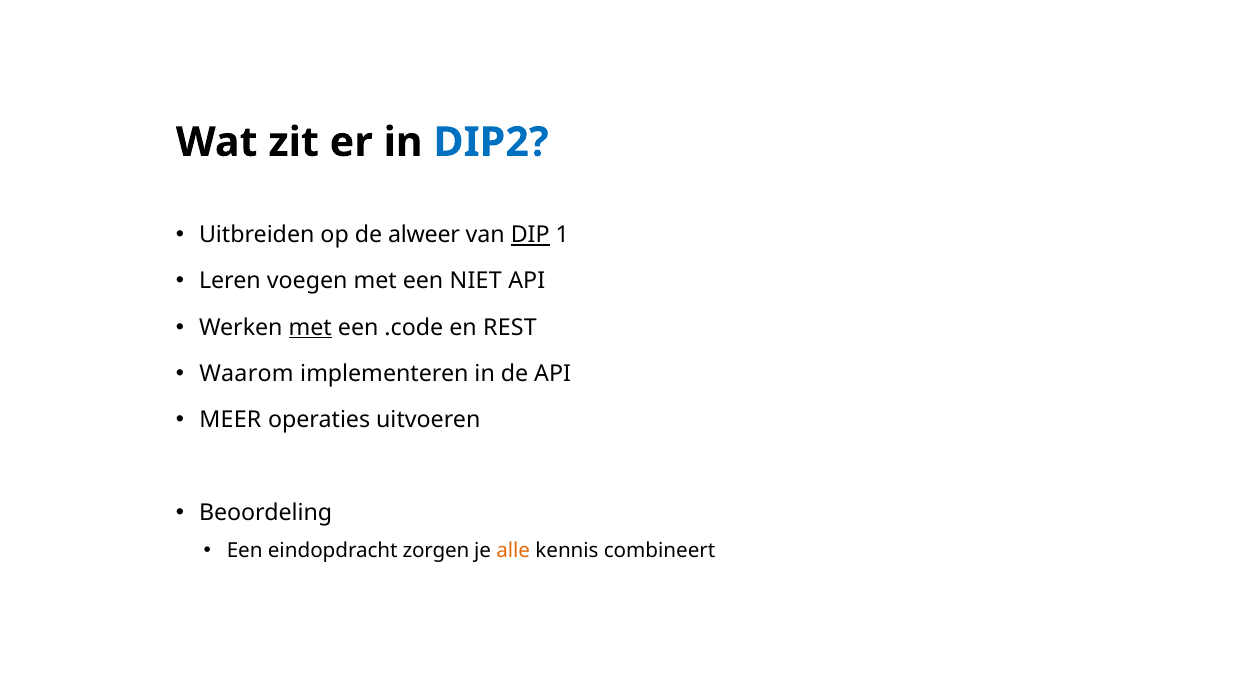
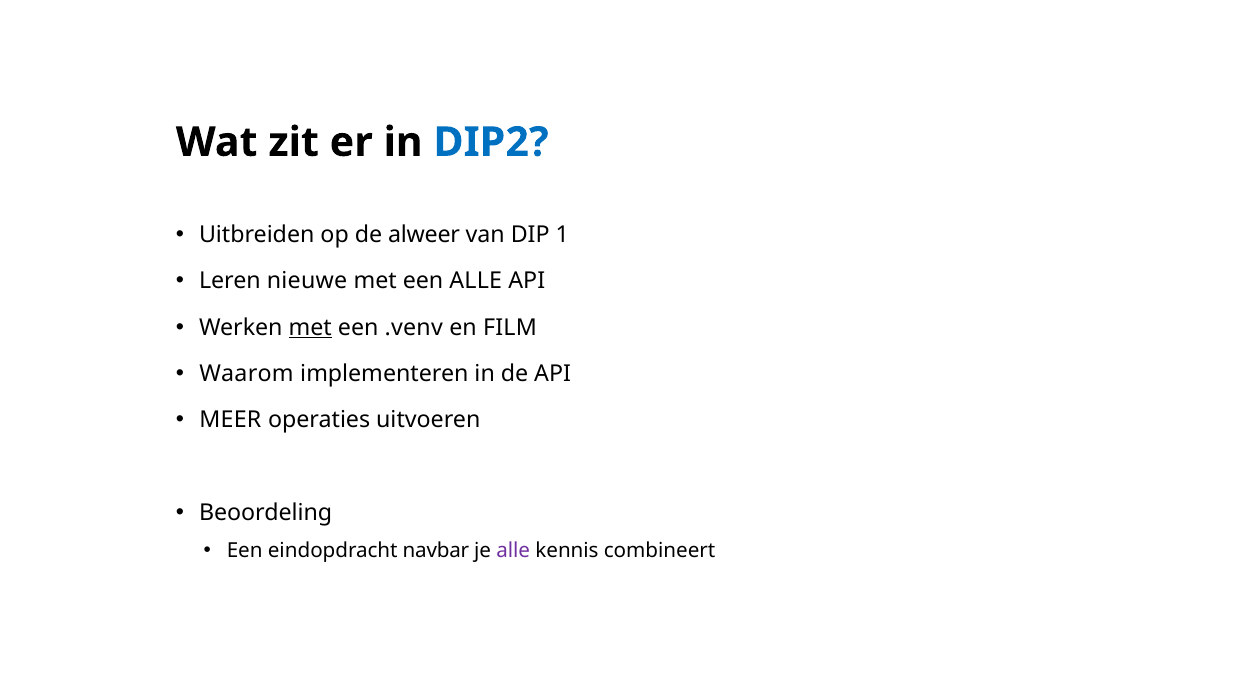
DIP underline: present -> none (530, 235)
voegen: voegen -> nieuwe (307, 281)
een NIET: NIET -> ALLE (476, 281)
.code: .code -> .venv (414, 328)
REST: REST -> FILM (510, 328)
zorgen: zorgen -> navbar (436, 550)
alle colour: orange -> purple (513, 550)
